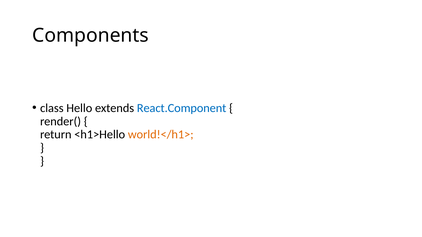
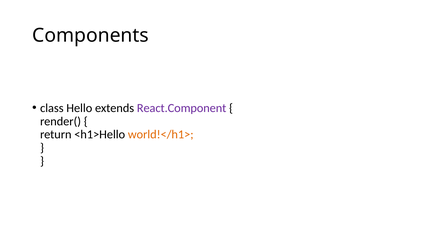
React.Component colour: blue -> purple (182, 108)
